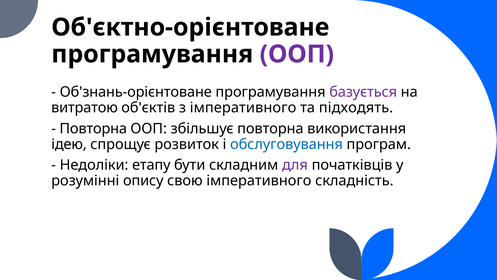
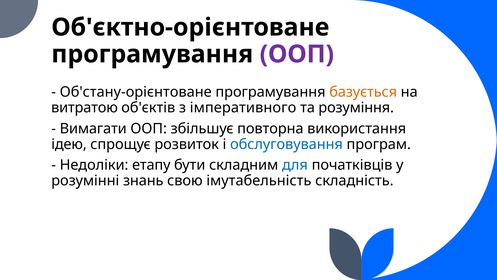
Об'знань-орієнтоване: Об'знань-орієнтоване -> Об'стану-орієнтоване (136, 92)
базується colour: purple -> orange (363, 92)
підходять: підходять -> розуміння (356, 108)
Повторна: Повторна -> Вимагати (93, 128)
для colour: purple -> blue (295, 165)
опису: опису -> знань (143, 181)
свою імперативного: імперативного -> імутабельність (259, 181)
